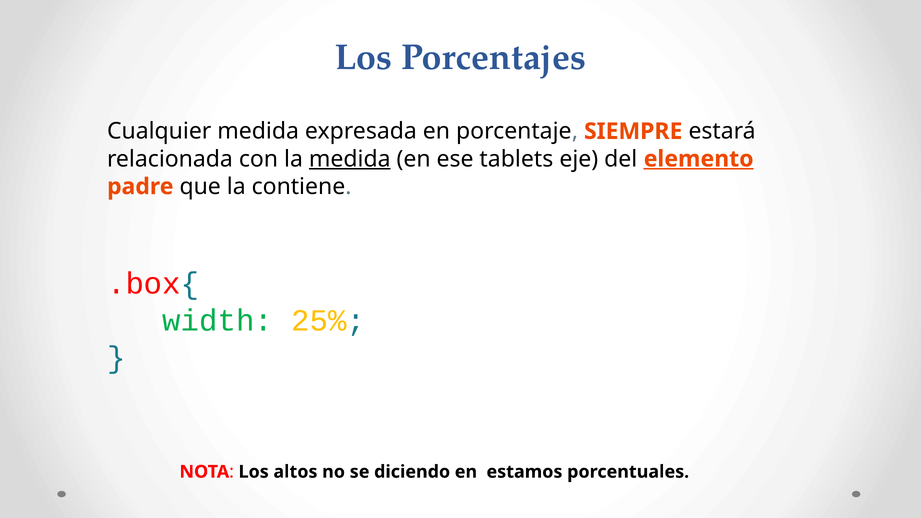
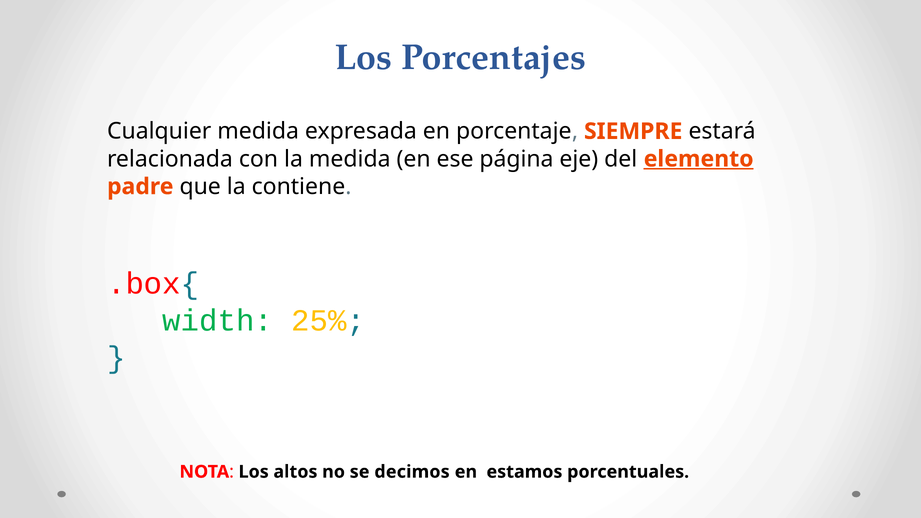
medida underline: present -> none (350, 159)
tablets: tablets -> página (516, 159)
diciendo: diciendo -> decimos (412, 472)
